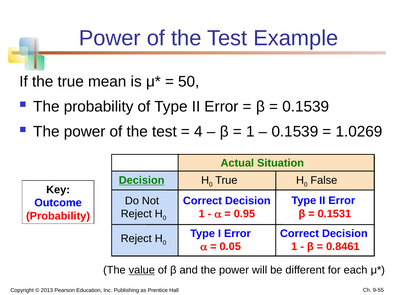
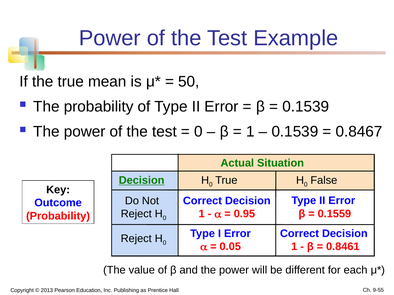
4: 4 -> 0 (198, 132)
1.0269: 1.0269 -> 0.8467 (359, 132)
0.1531: 0.1531 -> 0.1559 (334, 214)
value underline: present -> none (142, 271)
